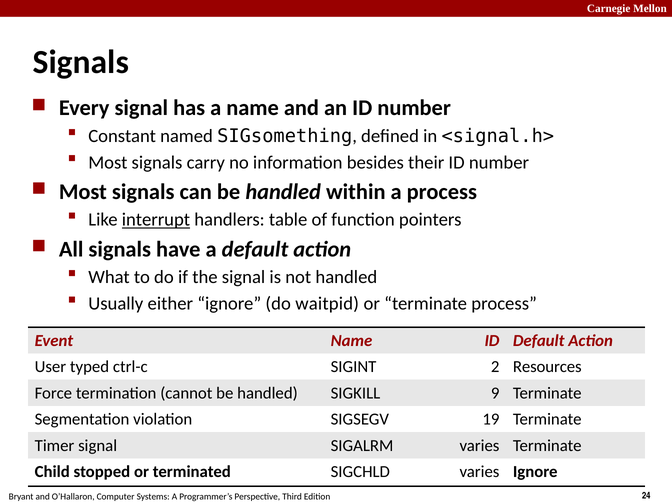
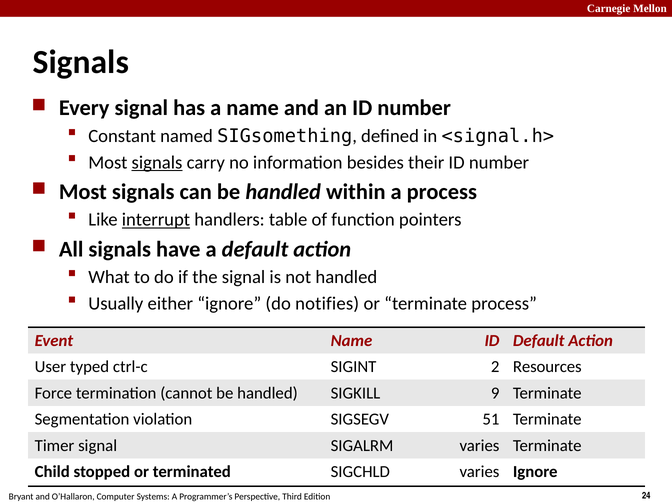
signals underline: none -> present (157, 162)
waitpid: waitpid -> notifies (327, 303)
19: 19 -> 51 (491, 419)
